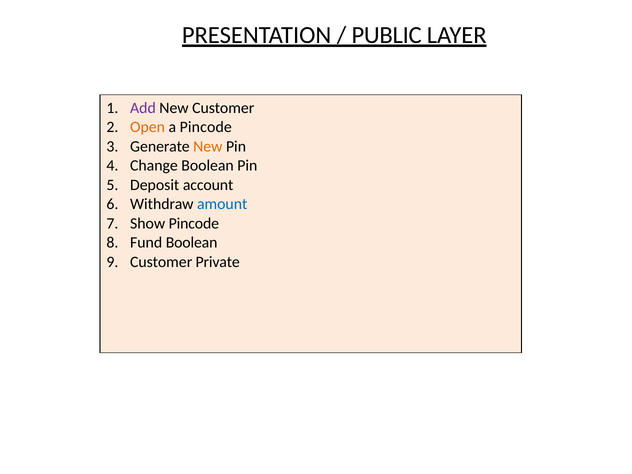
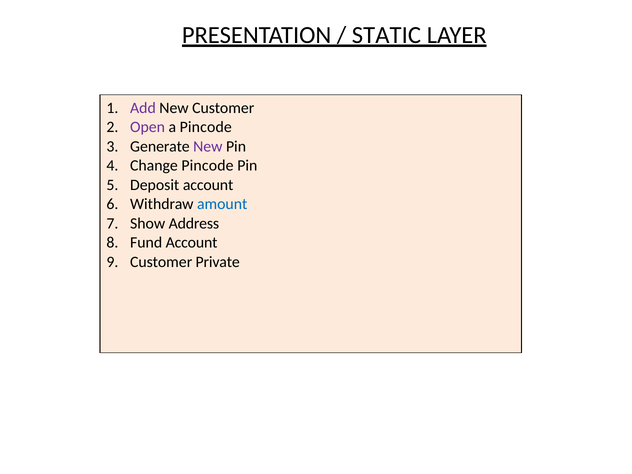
PUBLIC: PUBLIC -> STATIC (386, 35)
Open colour: orange -> purple (148, 127)
New colour: orange -> purple (208, 146)
Change Boolean: Boolean -> Pincode (207, 166)
Show Pincode: Pincode -> Address (194, 224)
Fund Boolean: Boolean -> Account (192, 243)
